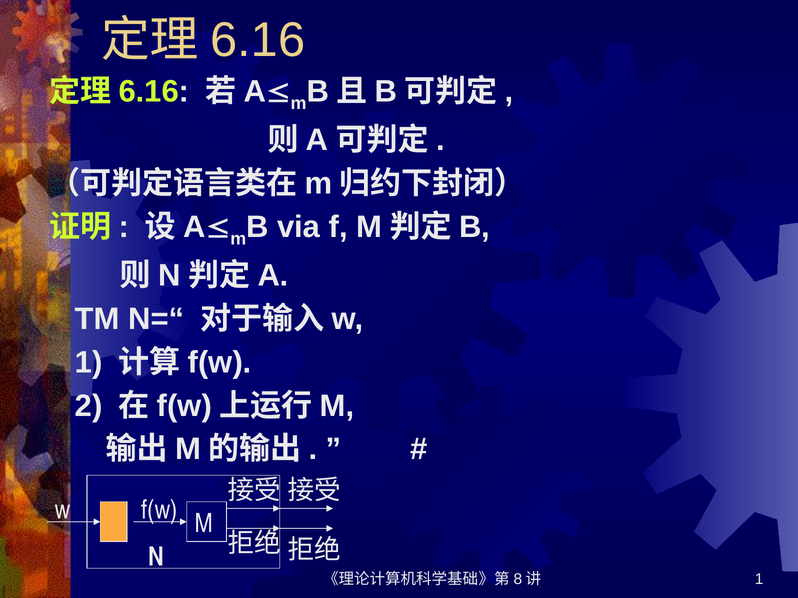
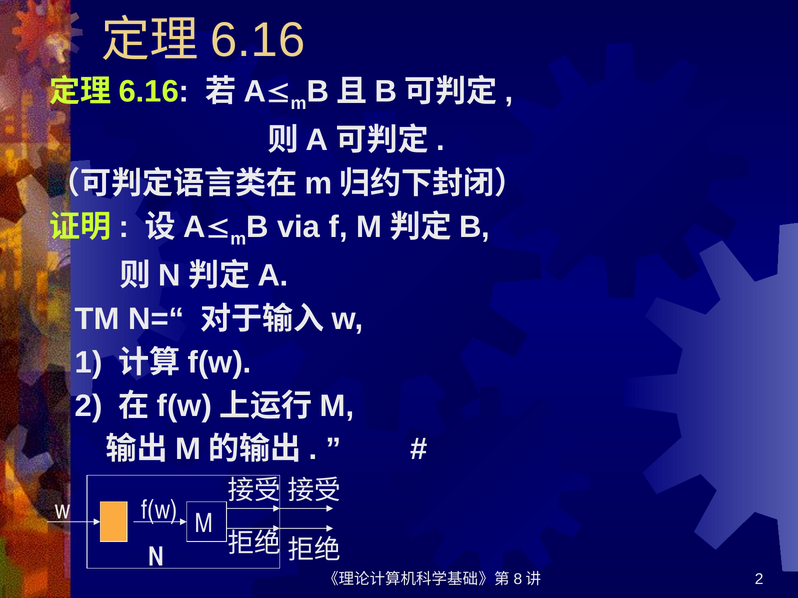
1: 1 -> 2 (759, 580)
